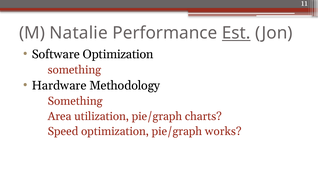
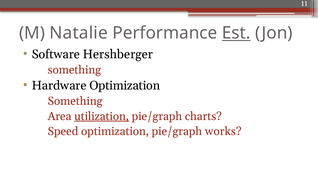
Software Optimization: Optimization -> Hershberger (118, 54)
Hardware Methodology: Methodology -> Optimization (125, 86)
utilization underline: none -> present (102, 116)
